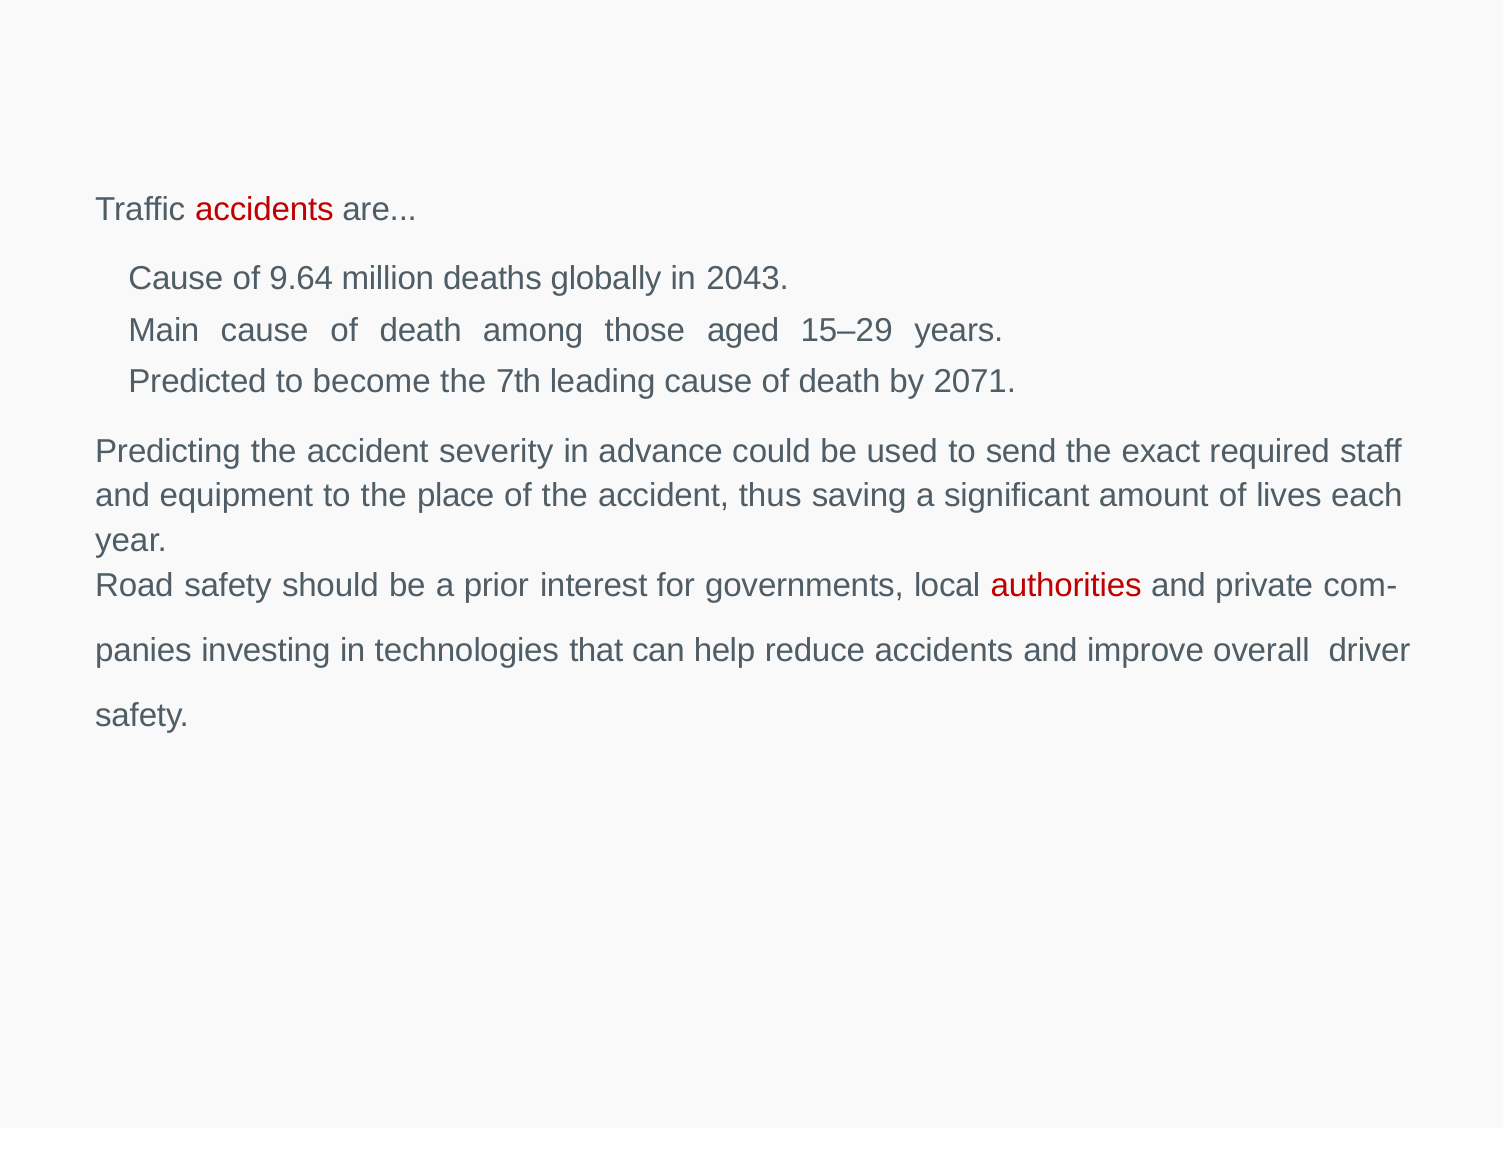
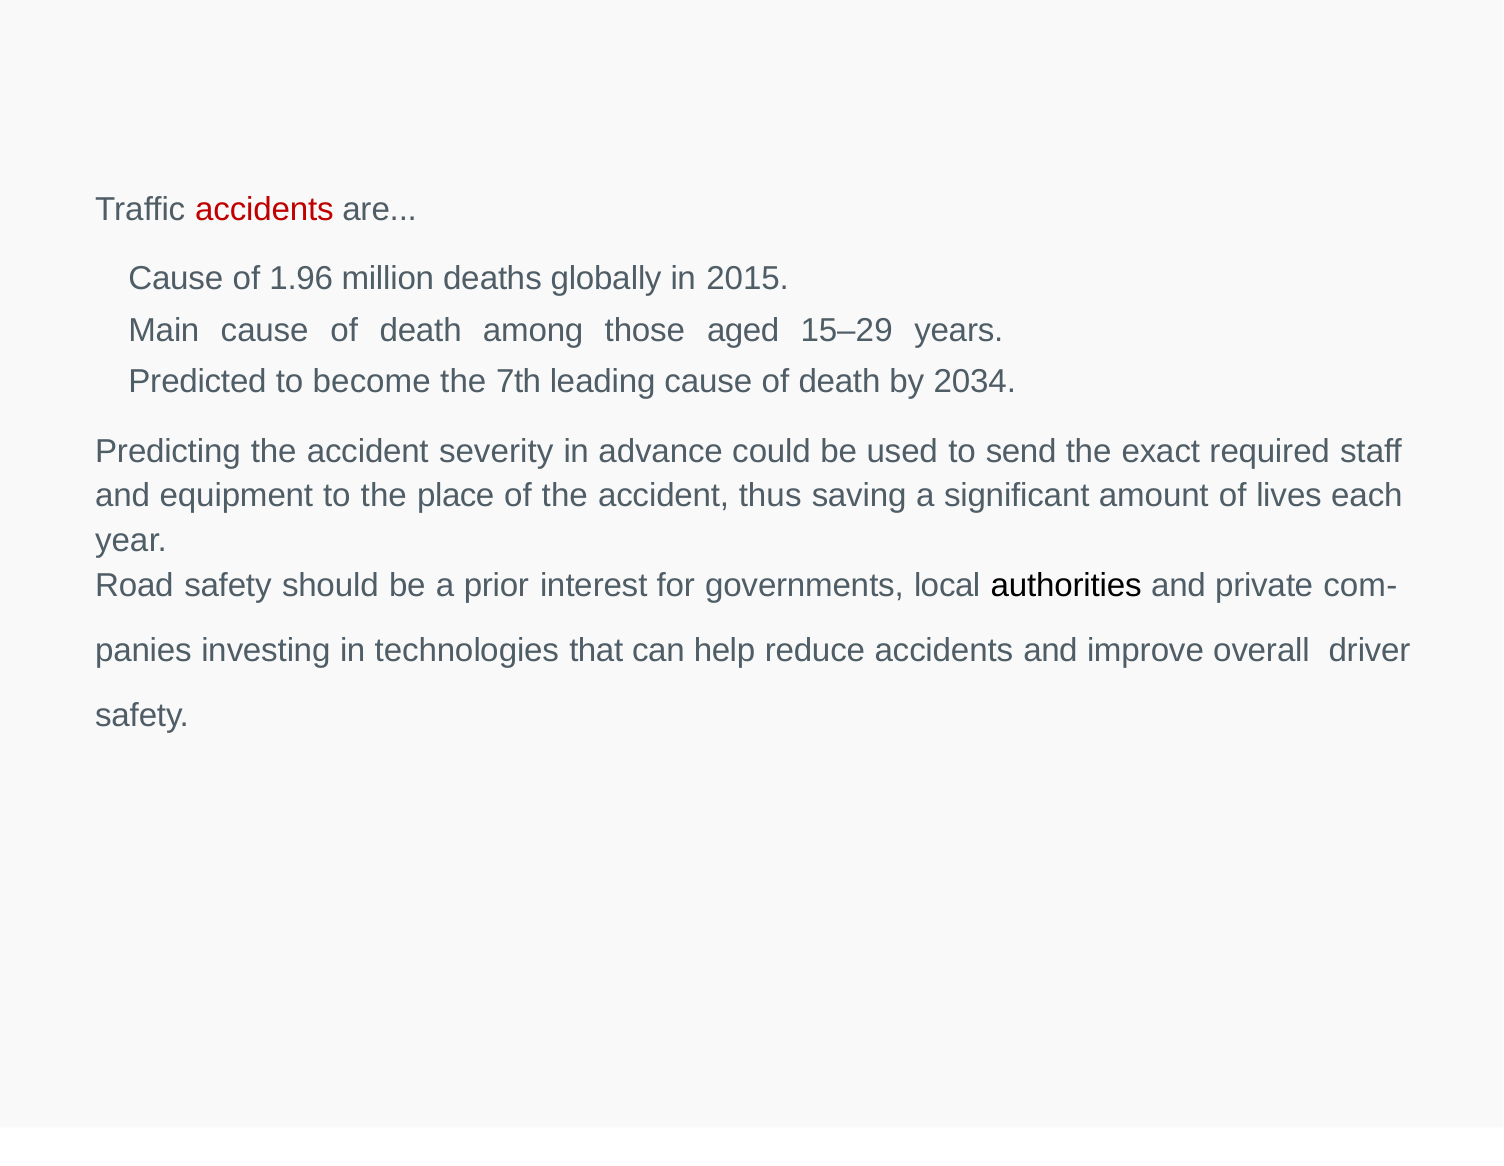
9.64: 9.64 -> 1.96 (301, 279)
2043: 2043 -> 2015 (748, 279)
2071: 2071 -> 2034 (975, 382)
authorities colour: red -> black (1066, 586)
